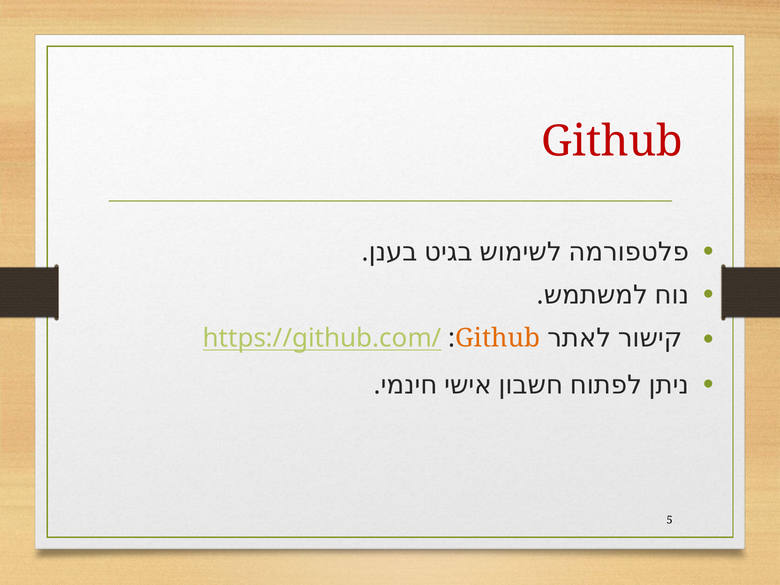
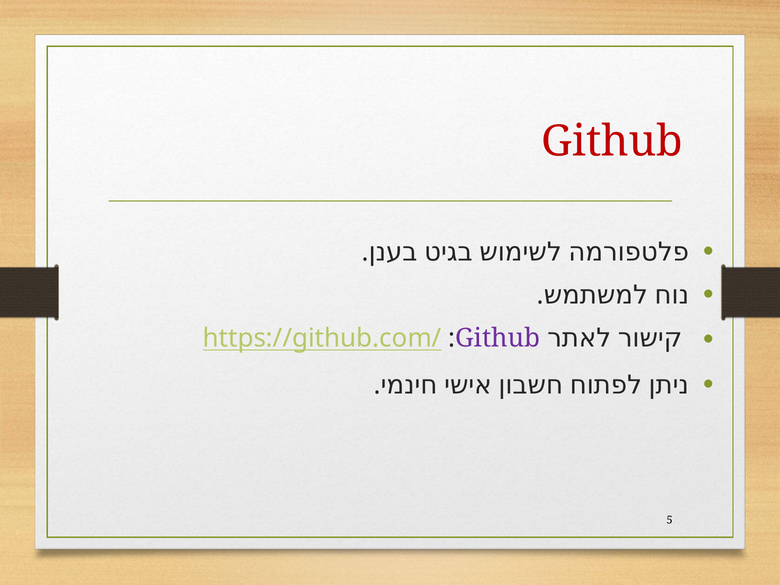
Github colour: orange -> purple (498, 338)
